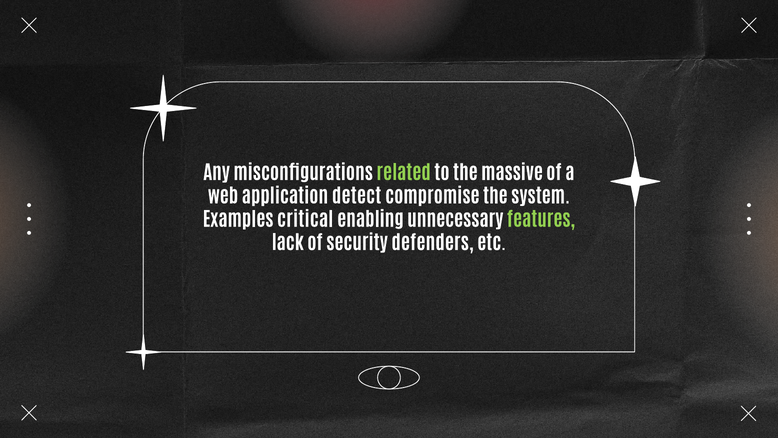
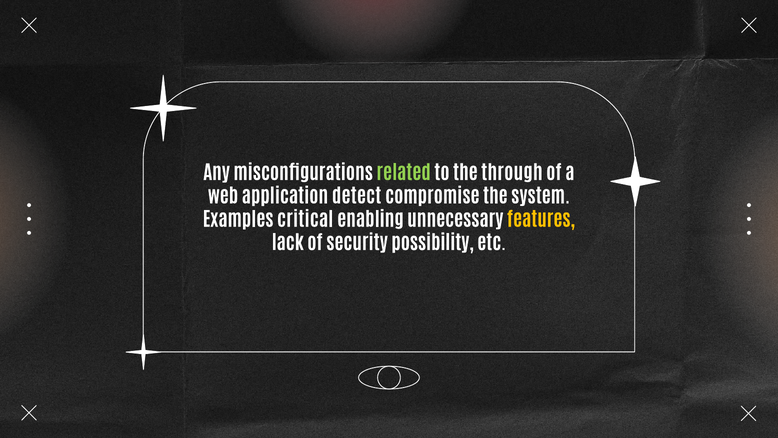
massive: massive -> through (512, 173)
features colour: light green -> yellow (541, 220)
defenders: defenders -> possibility (433, 243)
